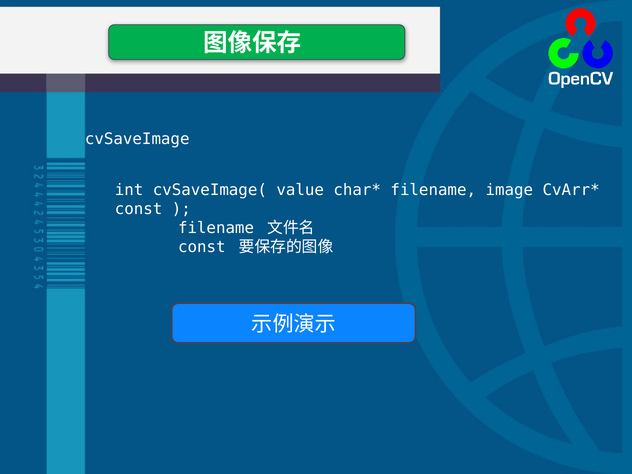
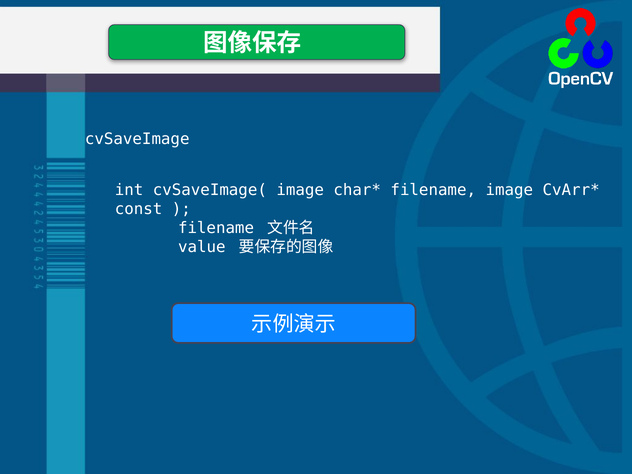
cvSaveImage( value: value -> image (300, 190)
const: const -> value (202, 247)
